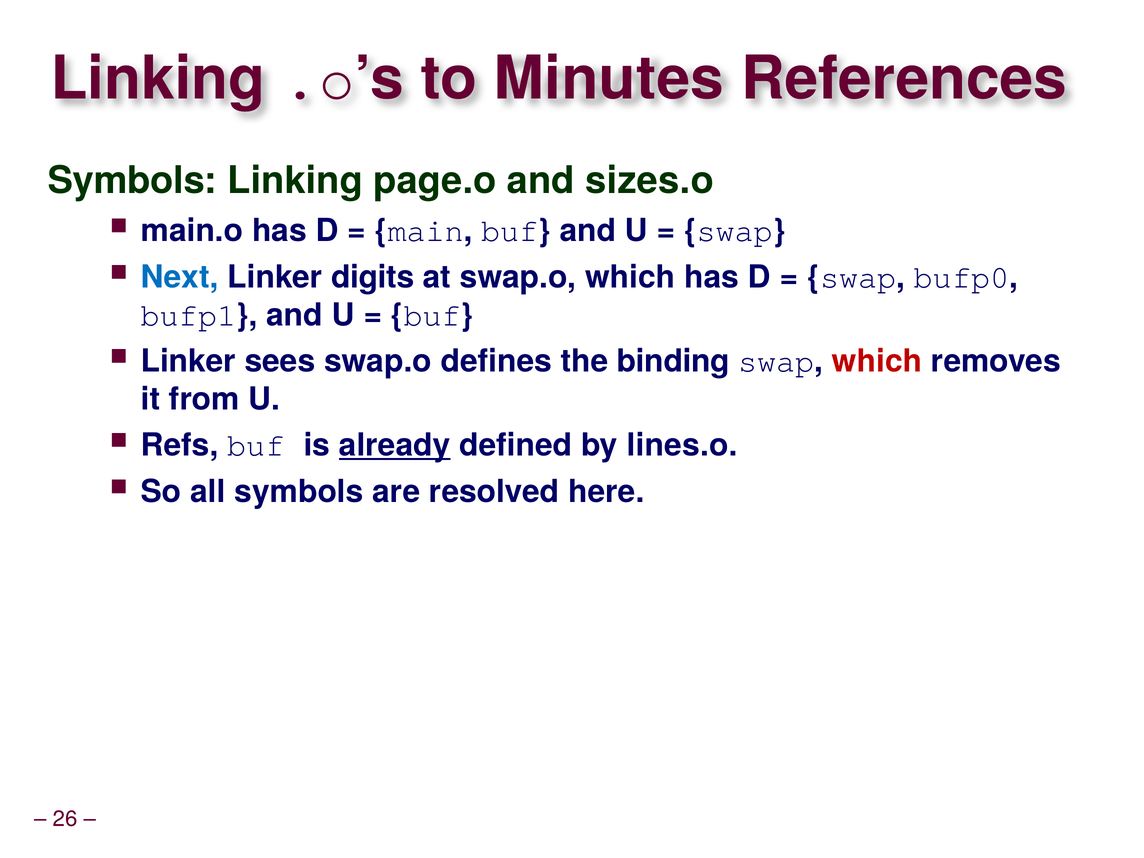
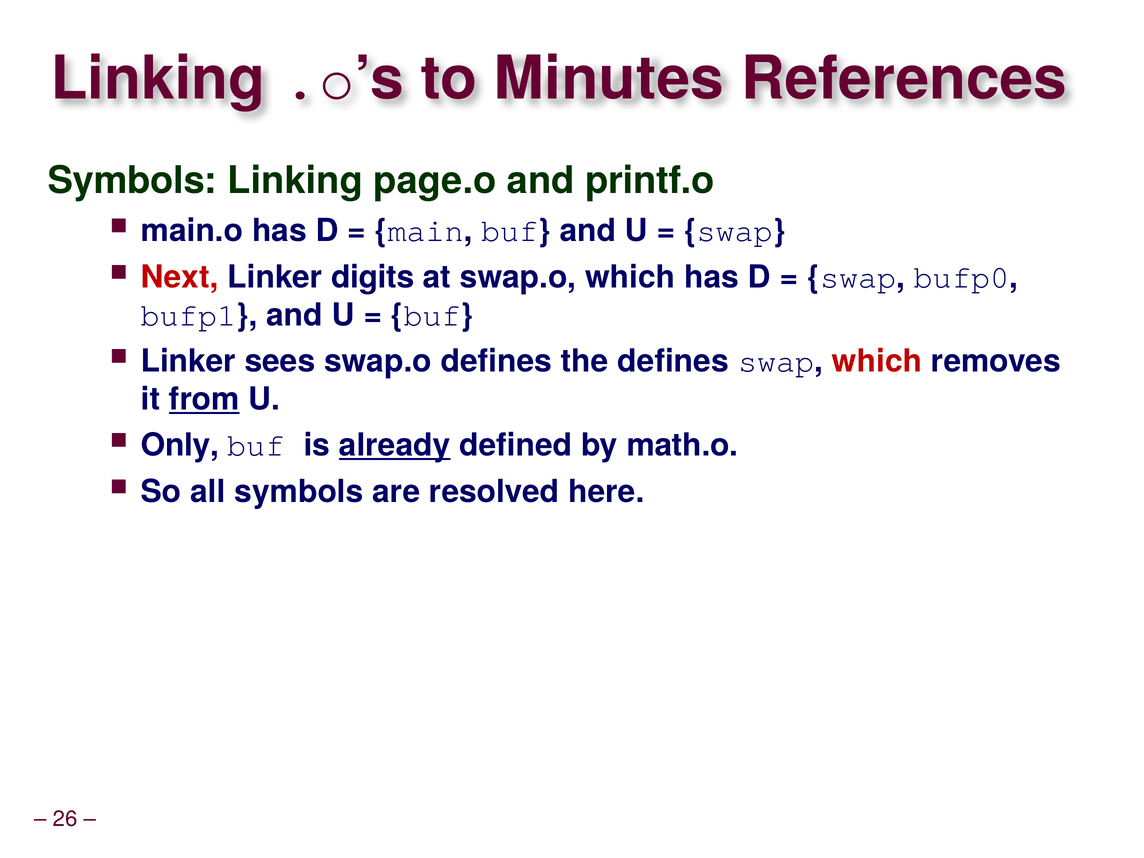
sizes.o: sizes.o -> printf.o (650, 180)
Next colour: blue -> red (180, 277)
the binding: binding -> defines (673, 361)
from underline: none -> present (204, 399)
Refs: Refs -> Only (180, 445)
lines.o: lines.o -> math.o (682, 445)
